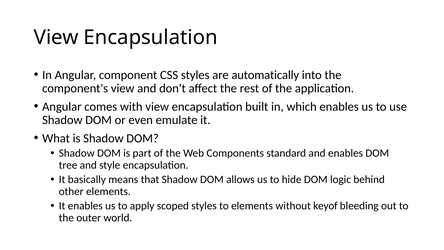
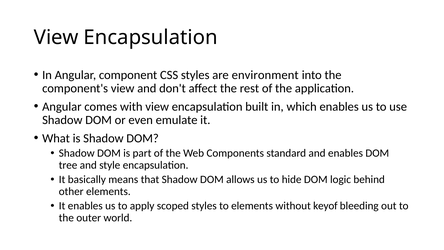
automatically: automatically -> environment (265, 75)
